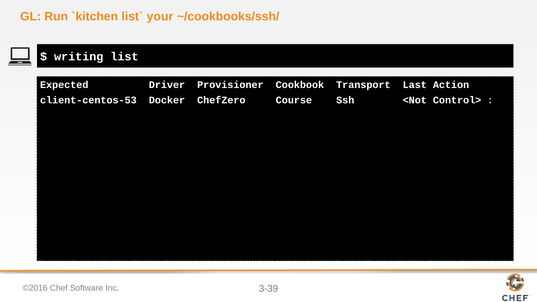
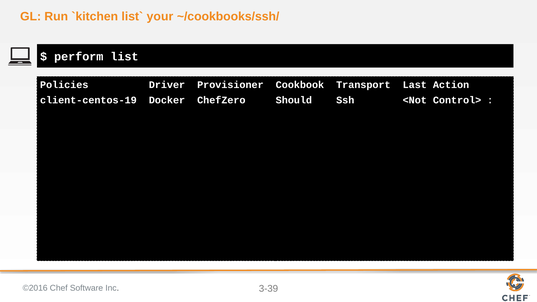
writing: writing -> perform (79, 57)
Expected: Expected -> Policies (64, 85)
client-centos-53: client-centos-53 -> client-centos-19 (88, 100)
Course: Course -> Should (294, 100)
